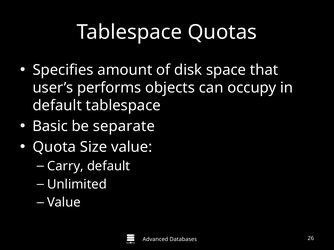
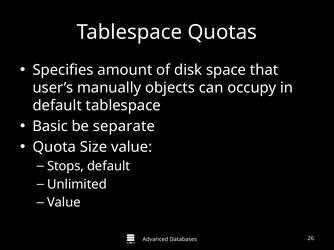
performs: performs -> manually (109, 88)
Carry: Carry -> Stops (65, 166)
